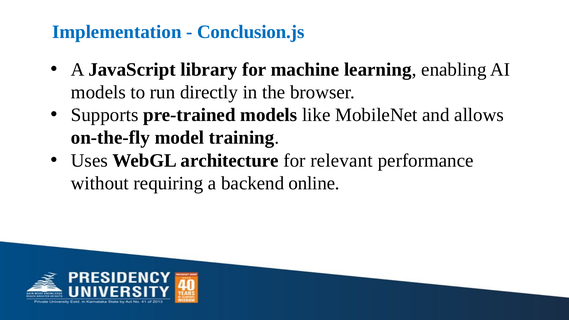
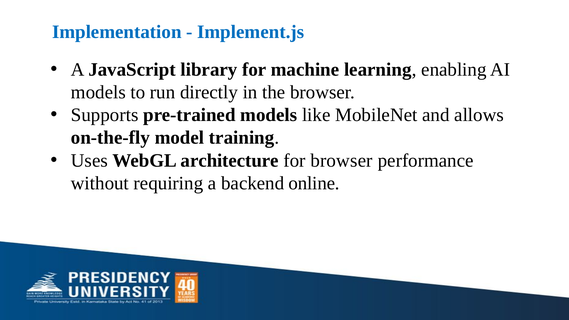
Conclusion.js: Conclusion.js -> Implement.js (251, 32)
for relevant: relevant -> browser (342, 161)
